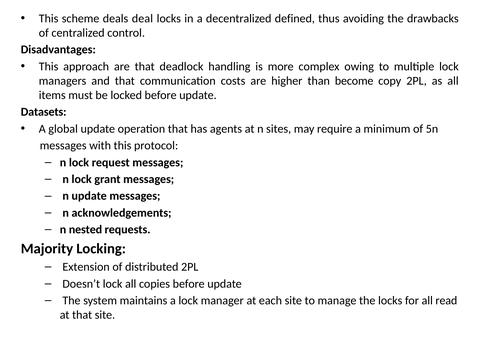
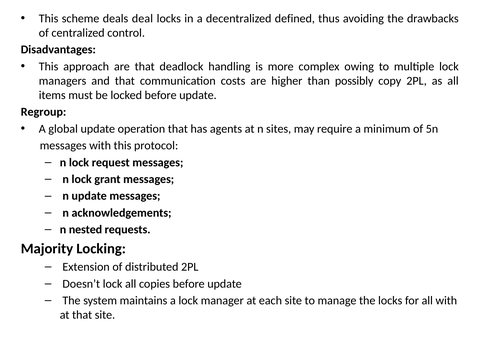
become: become -> possibly (354, 81)
Datasets: Datasets -> Regroup (44, 112)
all read: read -> with (446, 301)
